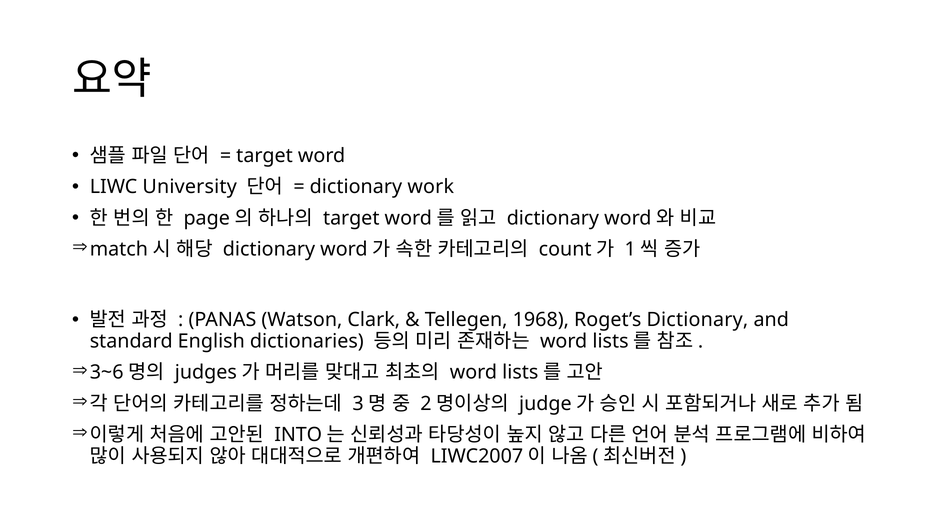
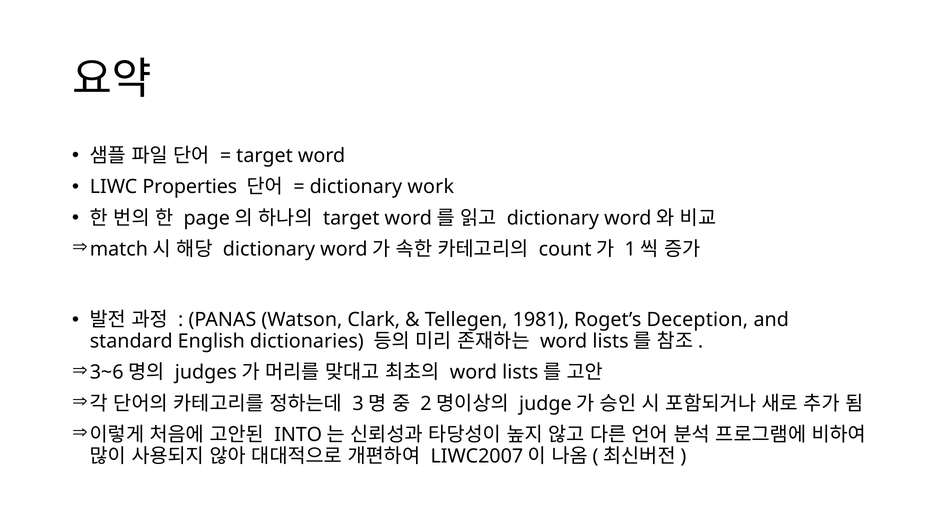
University: University -> Properties (190, 187)
1968: 1968 -> 1981 (541, 320)
Roget’s Dictionary: Dictionary -> Deception (697, 320)
